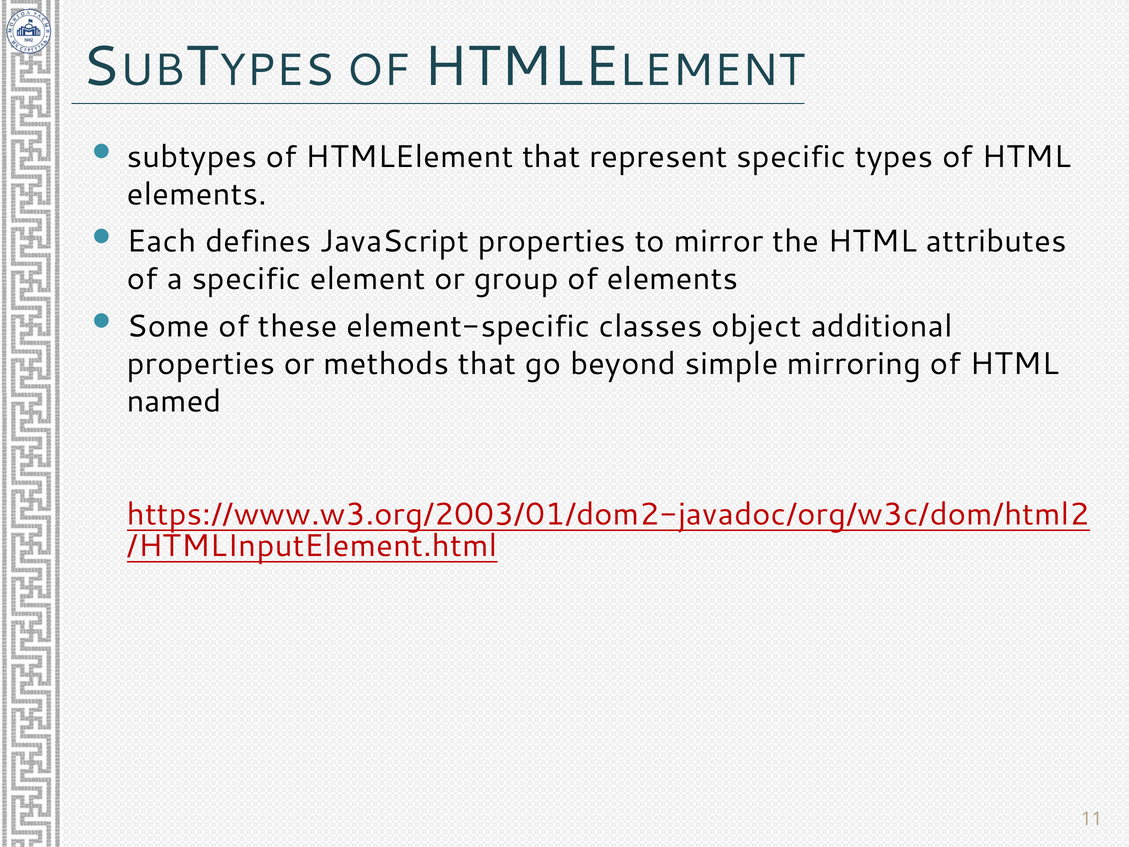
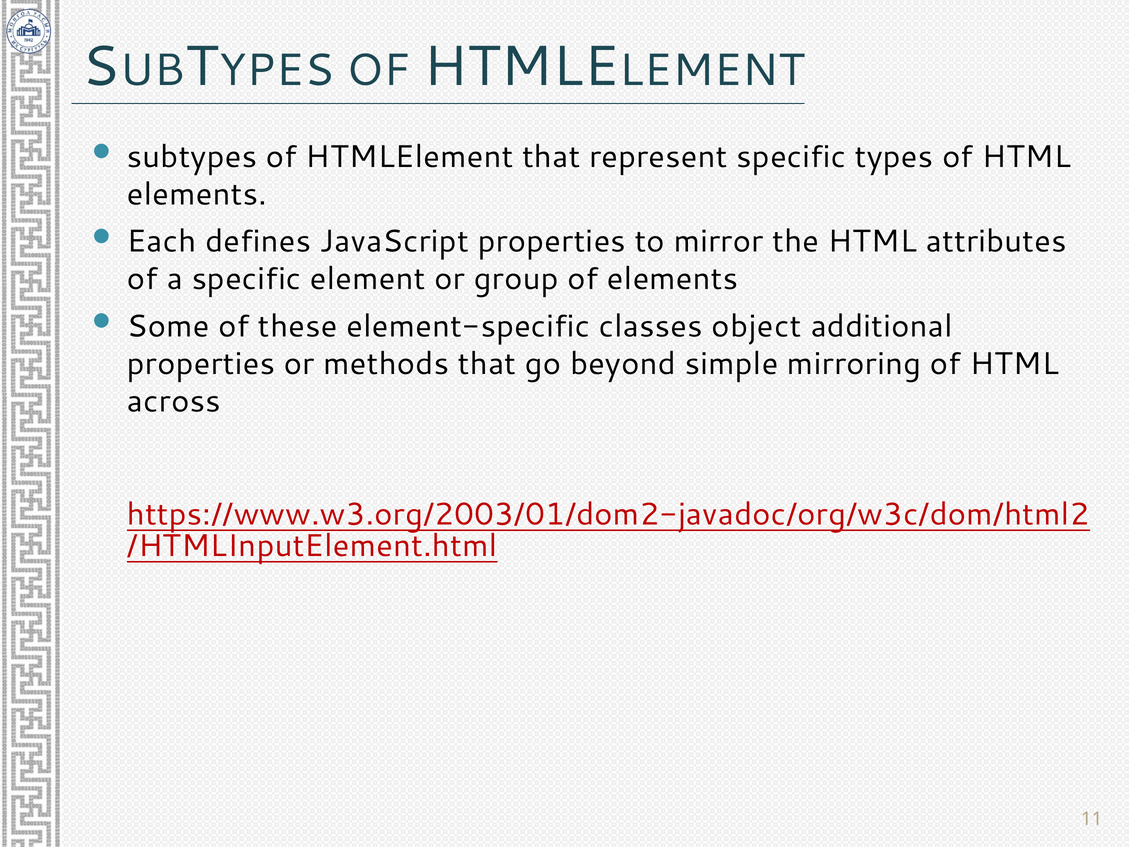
named: named -> across (174, 401)
